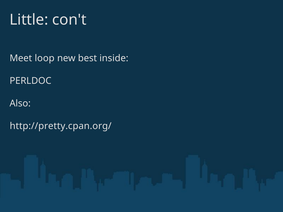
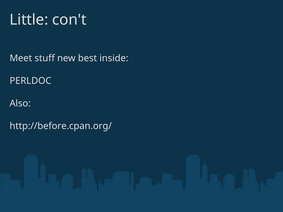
loop: loop -> stuff (45, 58)
http://pretty.cpan.org/: http://pretty.cpan.org/ -> http://before.cpan.org/ (61, 126)
